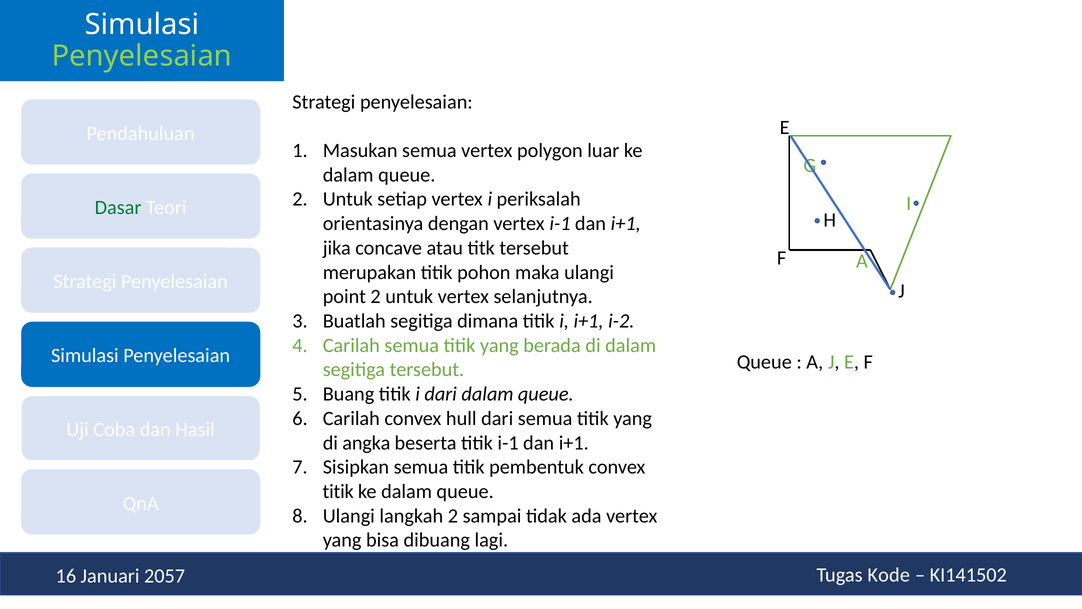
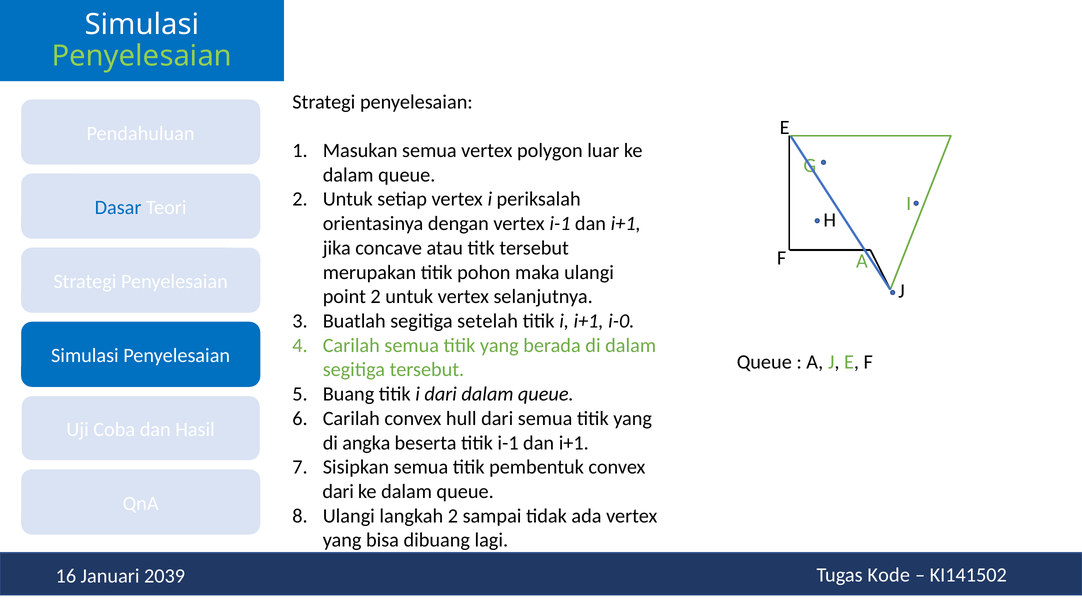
Dasar colour: green -> blue (118, 207)
dimana: dimana -> setelah (488, 321)
i-2: i-2 -> i-0 (621, 321)
titik: titik -> dari (338, 491)
2057: 2057 -> 2039 (165, 576)
